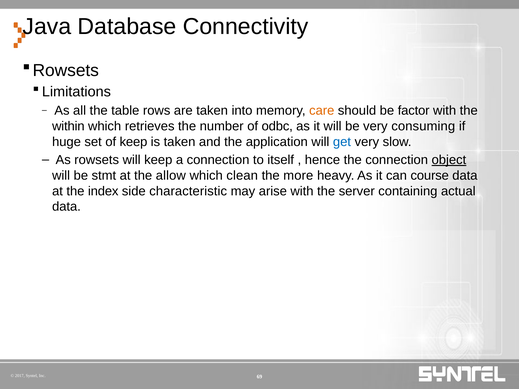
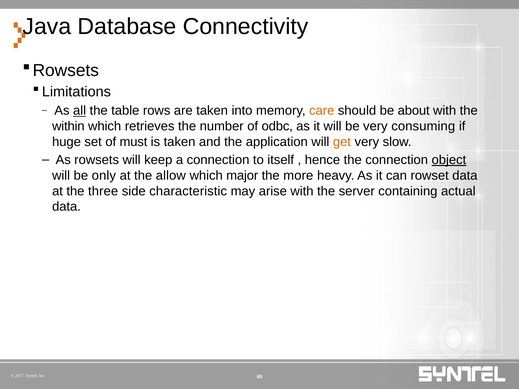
all underline: none -> present (80, 111)
factor: factor -> about (414, 111)
of keep: keep -> must (134, 142)
get colour: blue -> orange (342, 142)
stmt: stmt -> only (104, 176)
clean: clean -> major (242, 176)
course: course -> rowset (430, 176)
index: index -> three (103, 191)
